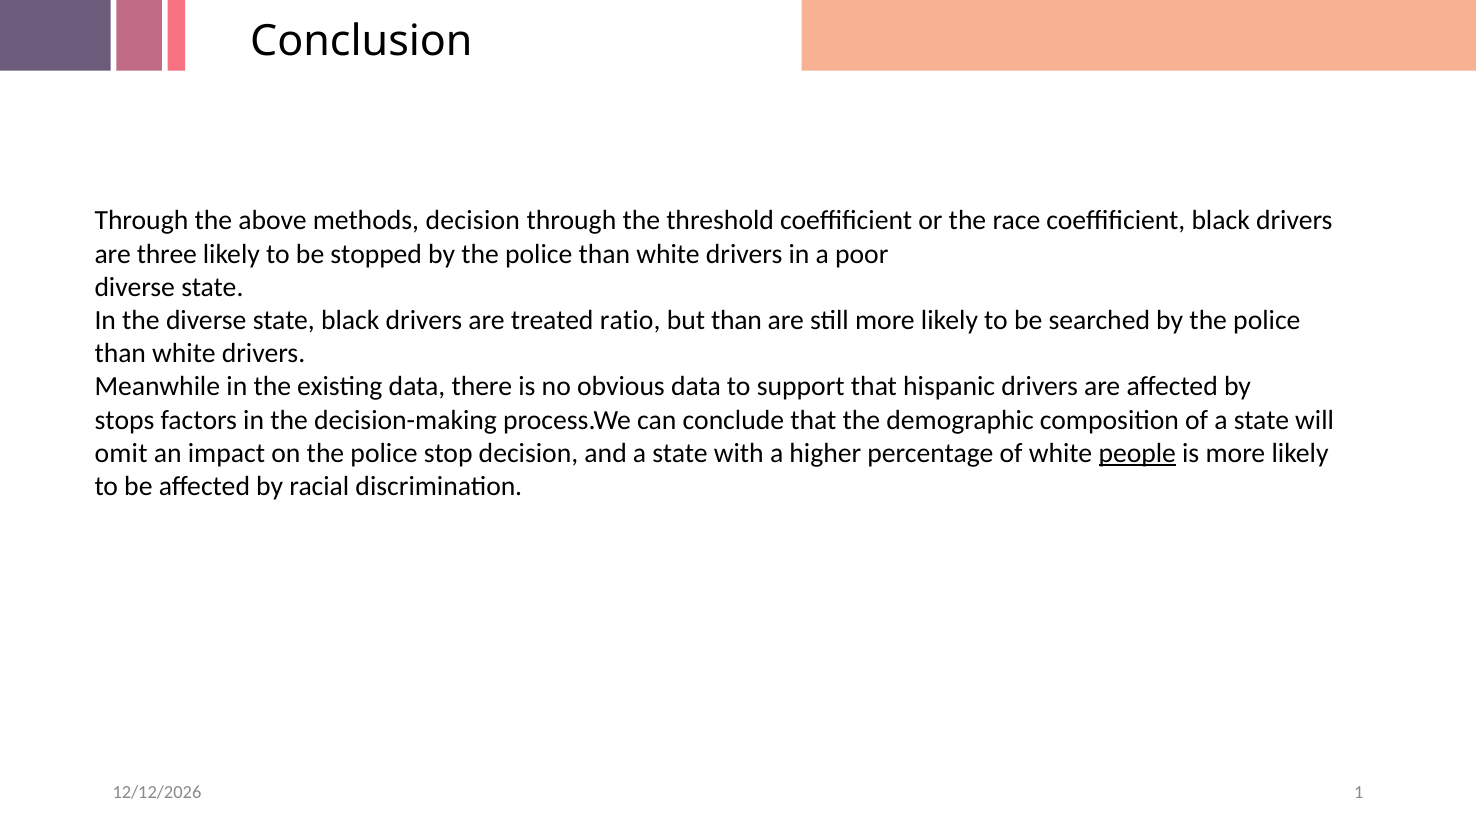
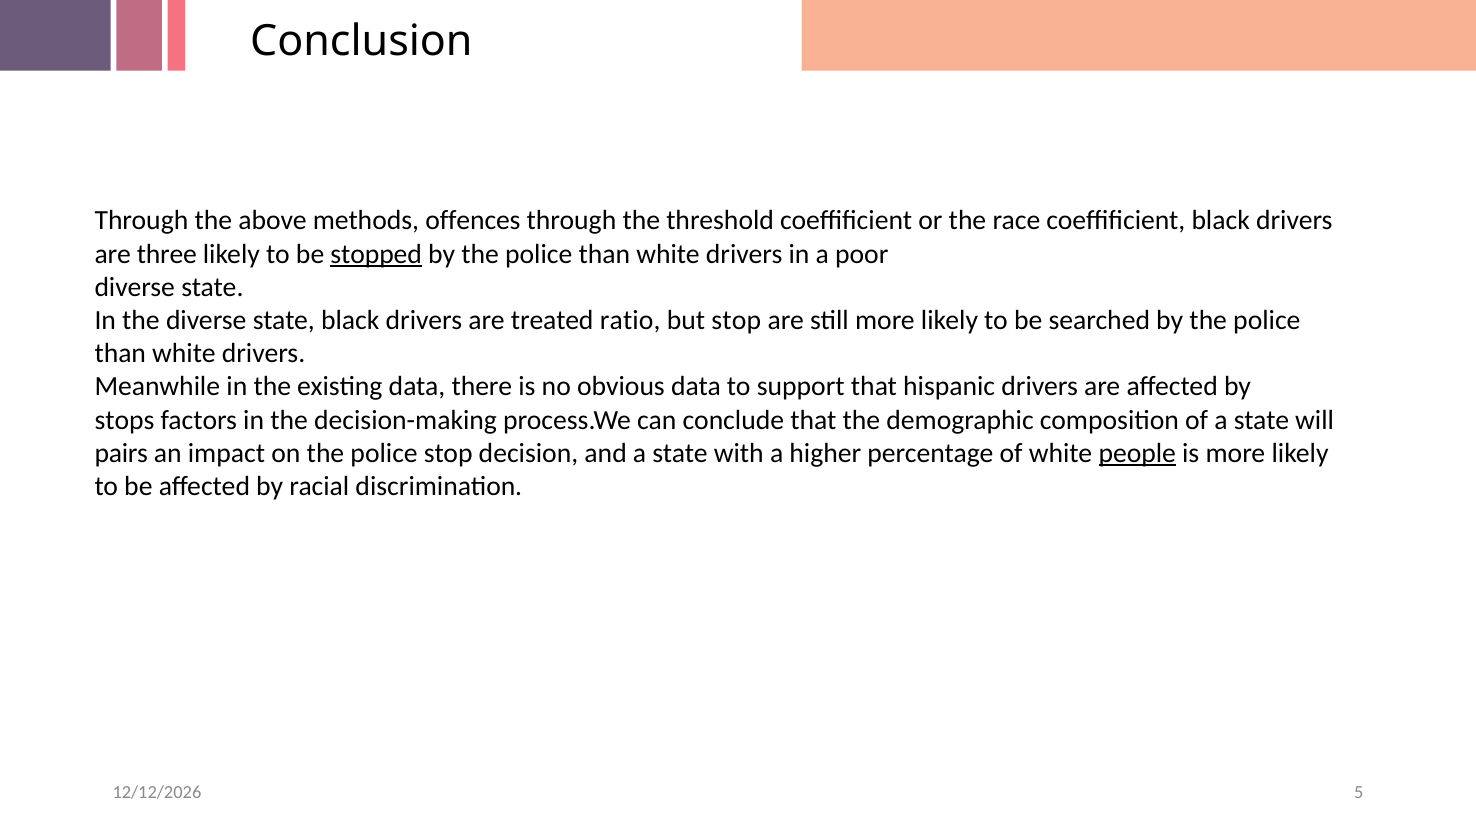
methods decision: decision -> offences (473, 221)
stopped underline: none -> present (376, 254)
but than: than -> stop (736, 321)
omit: omit -> pairs (121, 453)
1: 1 -> 5 (1359, 793)
